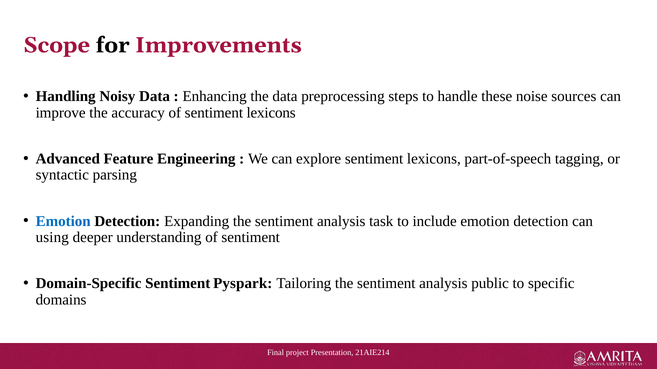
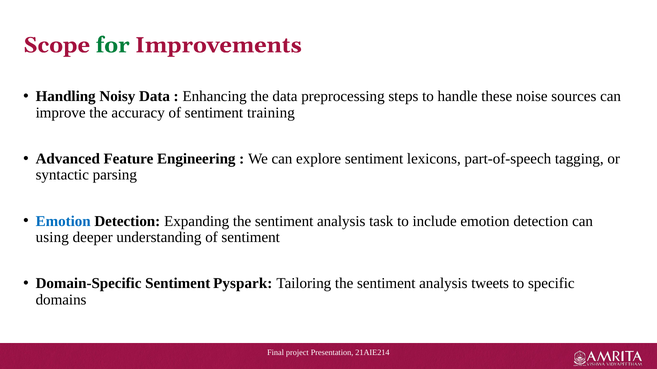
for colour: black -> green (113, 45)
of sentiment lexicons: lexicons -> training (271, 113)
public: public -> tweets (490, 284)
